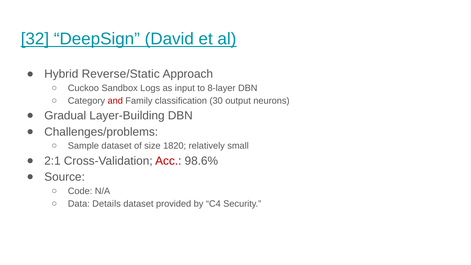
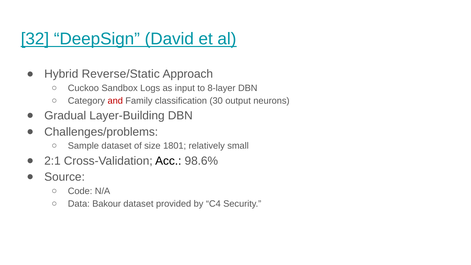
1820: 1820 -> 1801 (175, 146)
Acc colour: red -> black (168, 161)
Details: Details -> Bakour (107, 204)
